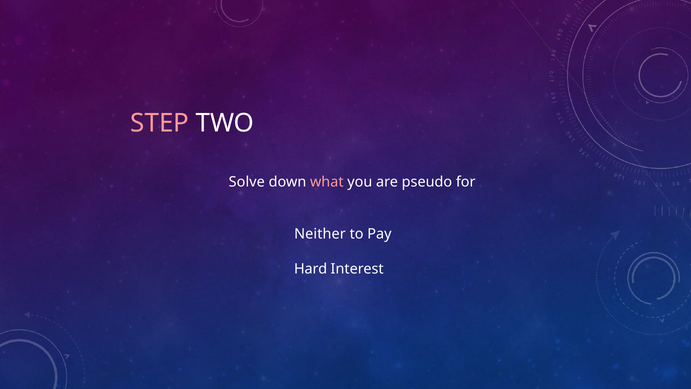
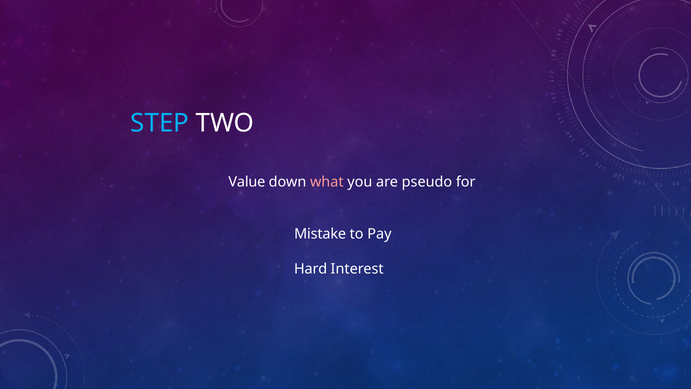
STEP colour: pink -> light blue (160, 123)
Solve: Solve -> Value (247, 182)
Neither: Neither -> Mistake (320, 234)
